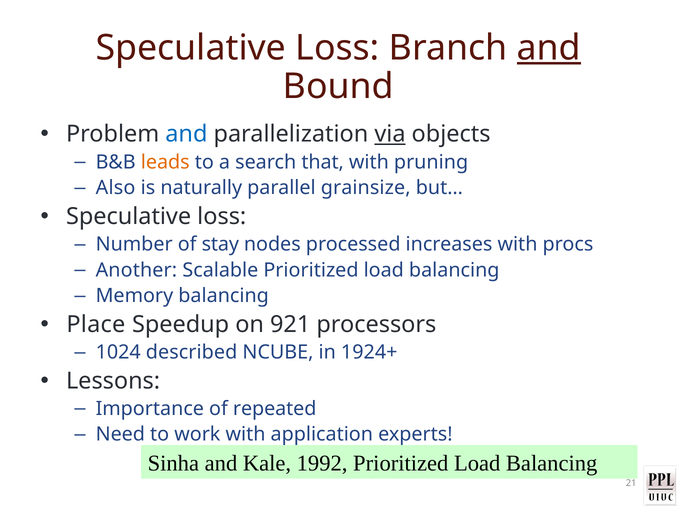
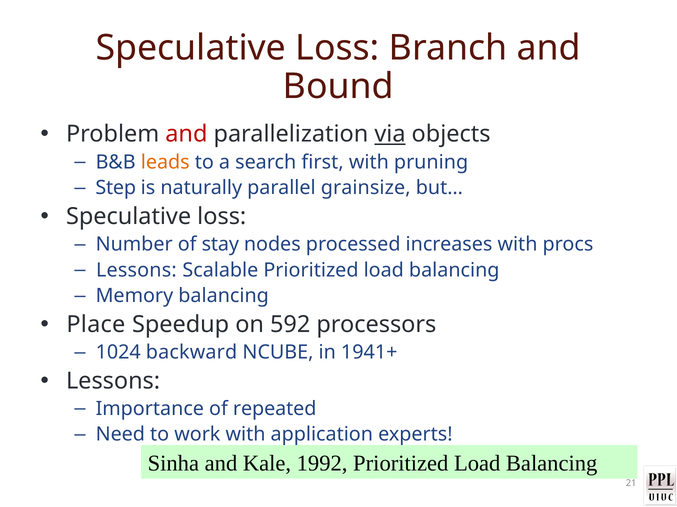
and underline: present -> none (549, 48)
and colour: blue -> red (186, 134)
that: that -> first (323, 162)
Also: Also -> Step (116, 188)
Another: Another -> Lessons (136, 270)
921: 921 -> 592 (290, 325)
described: described -> backward (192, 353)
1924+: 1924+ -> 1941+ (369, 353)
